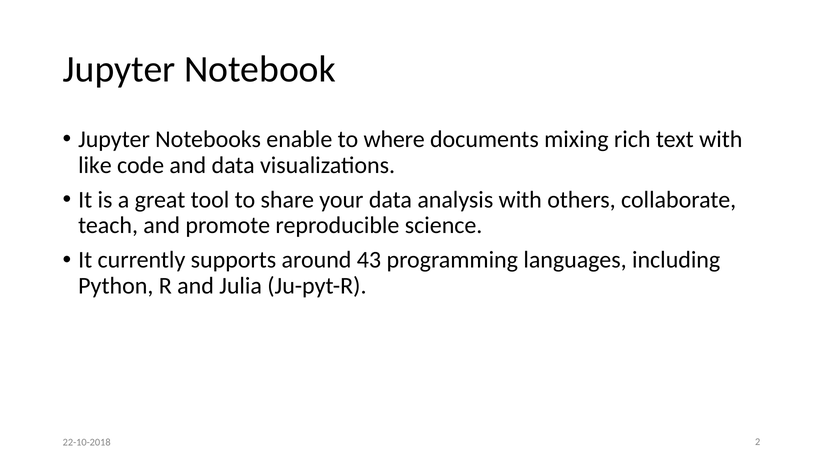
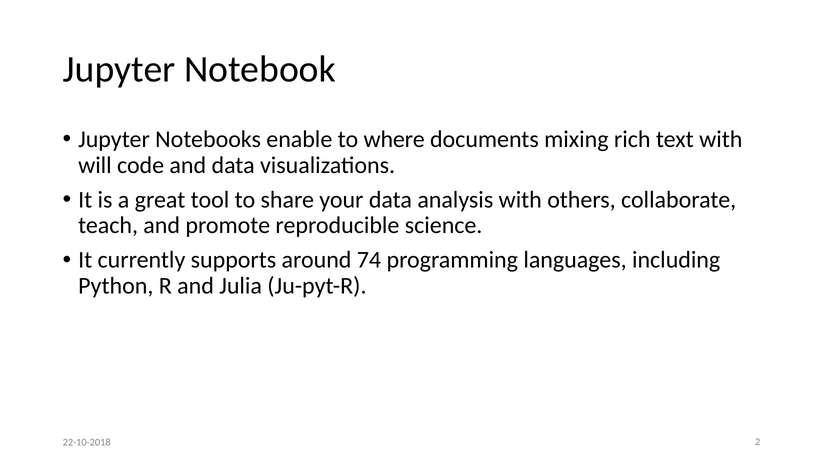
like: like -> will (95, 165)
43: 43 -> 74 (369, 260)
